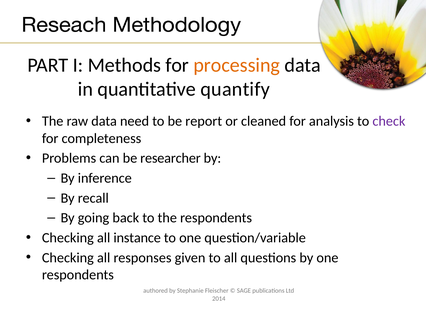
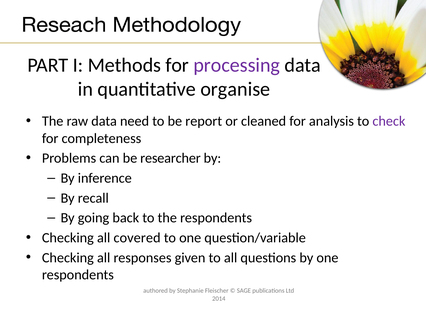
processing colour: orange -> purple (237, 65)
quantify: quantify -> organise (235, 89)
instance: instance -> covered (137, 237)
